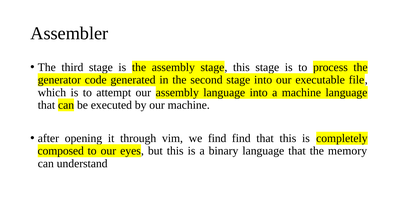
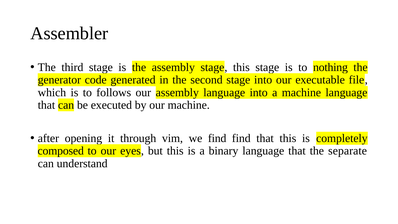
process: process -> nothing (330, 67)
attempt: attempt -> follows (114, 92)
memory: memory -> separate (348, 151)
